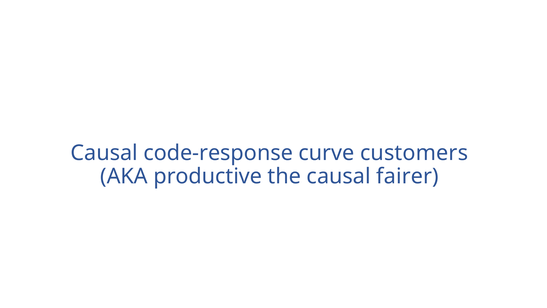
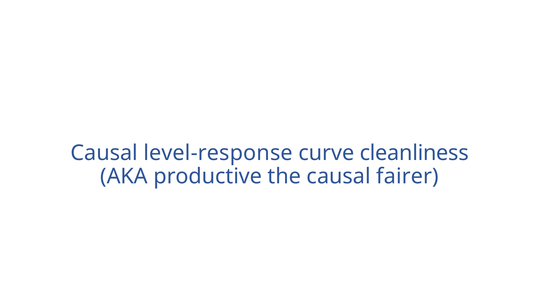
code-response: code-response -> level-response (218, 153)
customers: customers -> cleanliness (414, 153)
